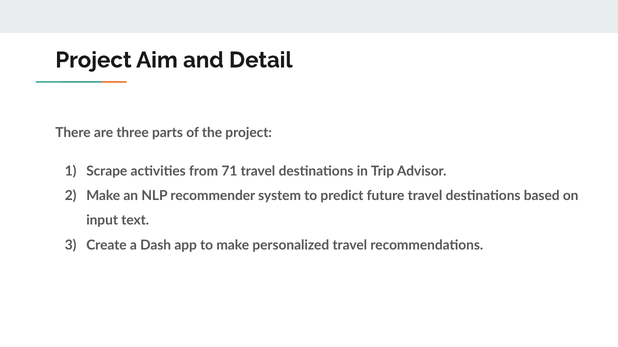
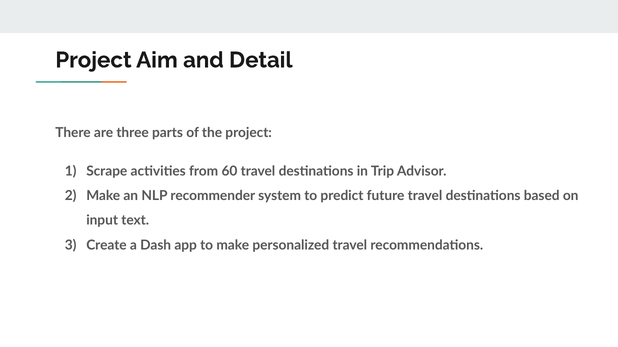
71: 71 -> 60 (230, 171)
